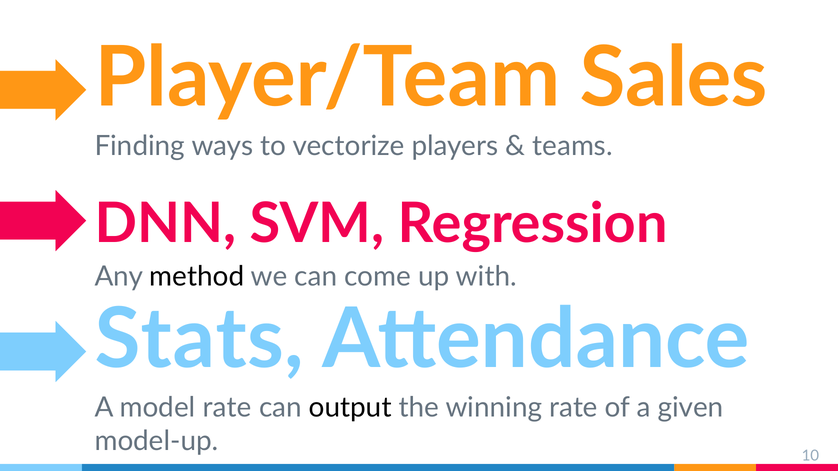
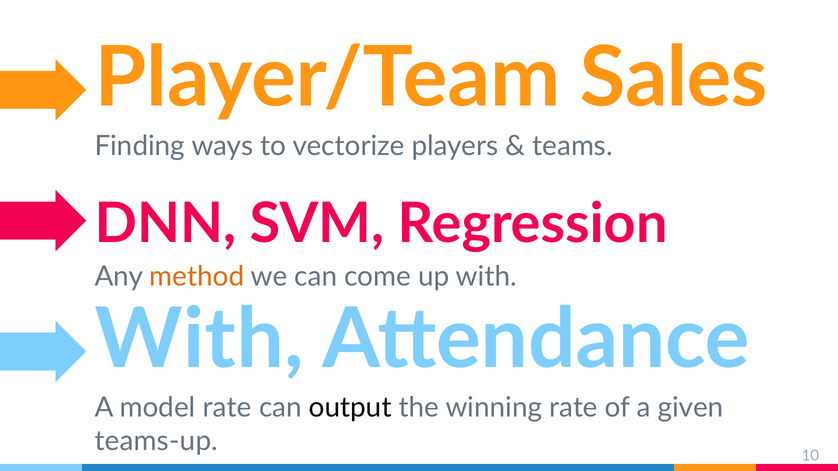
method colour: black -> orange (197, 277)
Stats: Stats -> With (199, 340)
model-up: model-up -> teams-up (156, 441)
